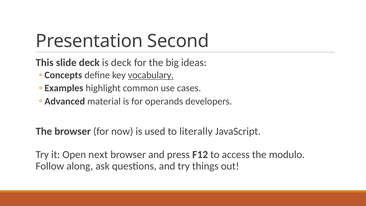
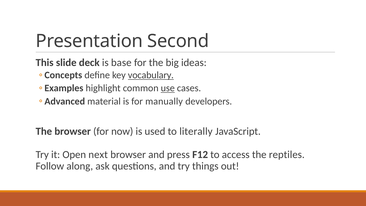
is deck: deck -> base (121, 62)
use underline: none -> present (168, 88)
operands: operands -> manually (164, 101)
modulo: modulo -> reptiles (287, 154)
